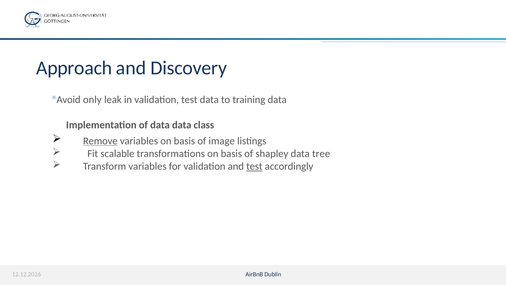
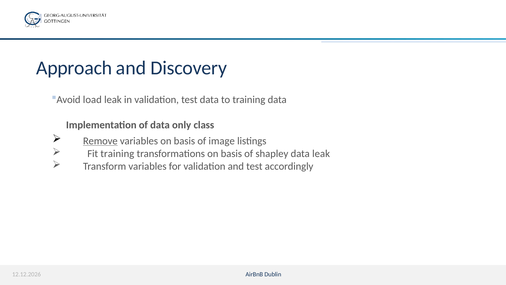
only: only -> load (92, 99)
data data: data -> only (182, 125)
Fit scalable: scalable -> training (117, 154)
data tree: tree -> leak (321, 154)
test underline: present -> none (254, 166)
